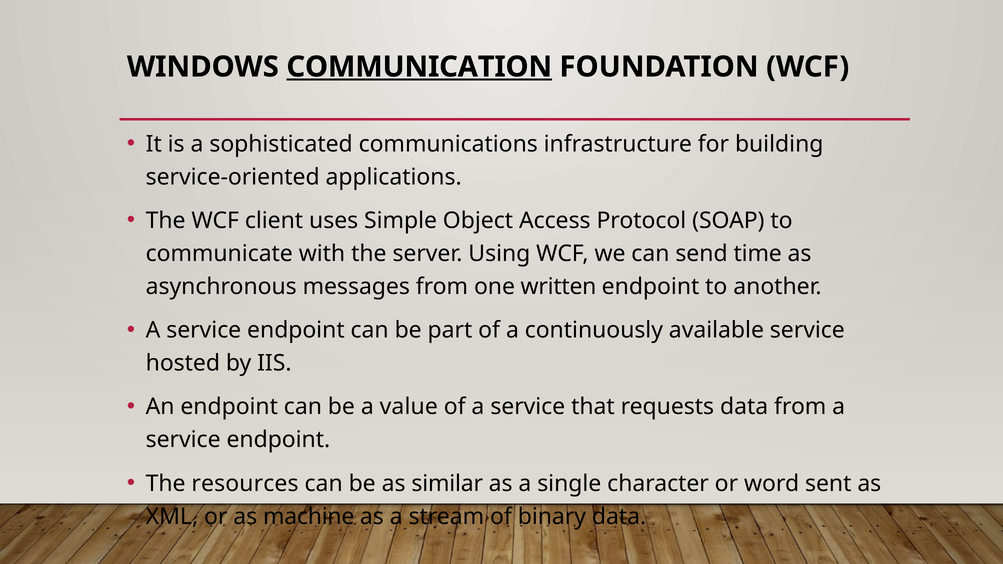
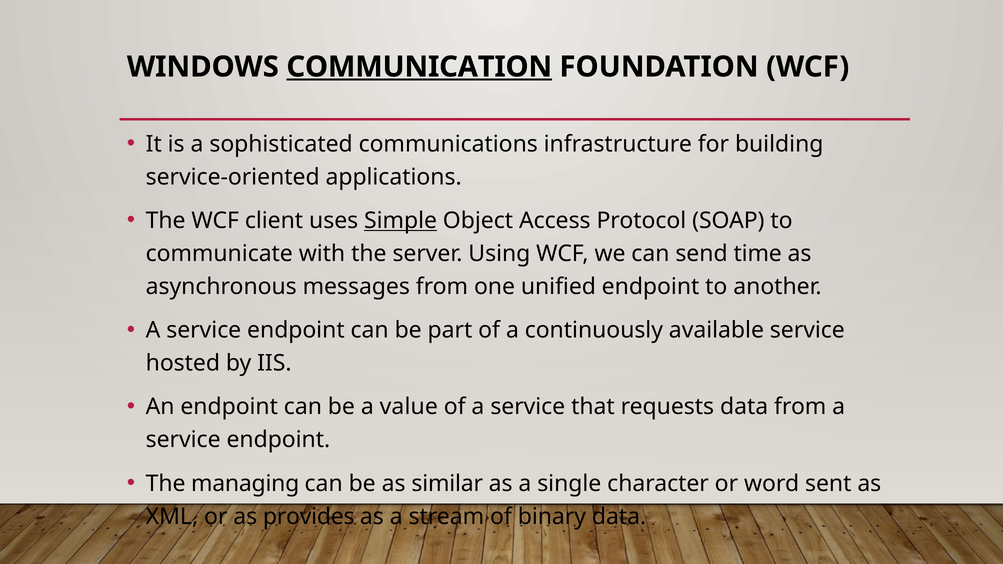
Simple underline: none -> present (401, 221)
written: written -> unified (558, 287)
resources: resources -> managing (245, 484)
machine: machine -> provides (309, 517)
